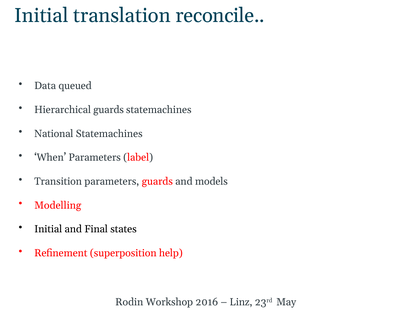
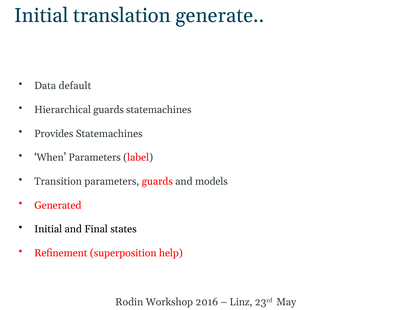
reconcile: reconcile -> generate (220, 16)
queued: queued -> default (75, 86)
National: National -> Provides (54, 134)
Modelling: Modelling -> Generated (58, 206)
